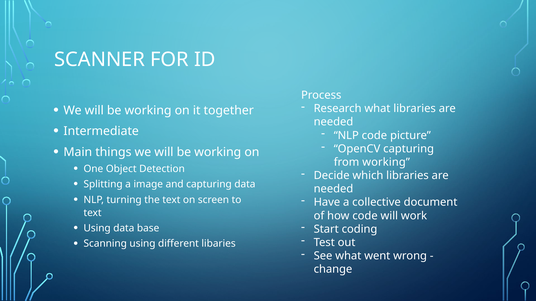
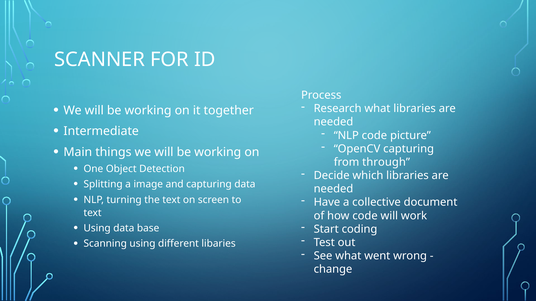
from working: working -> through (386, 162)
